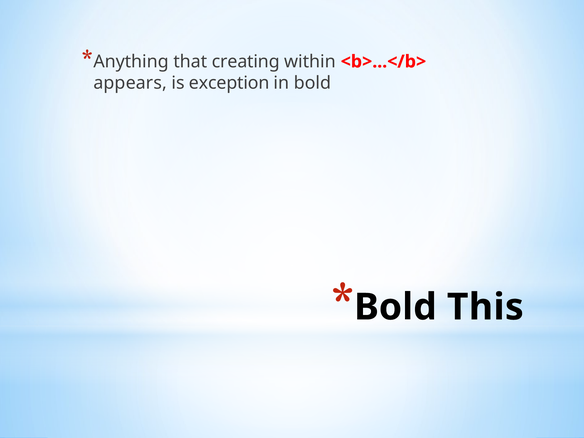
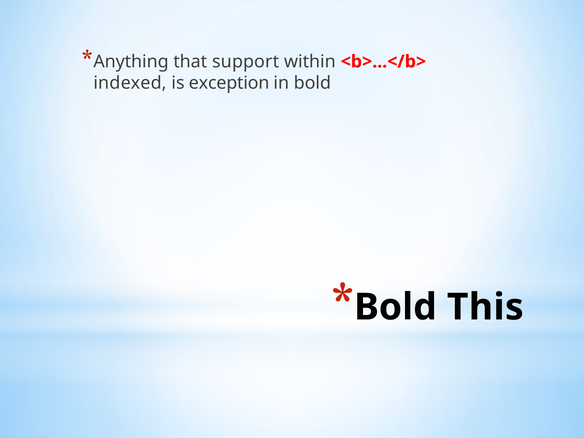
creating: creating -> support (246, 62)
appears: appears -> indexed (130, 83)
